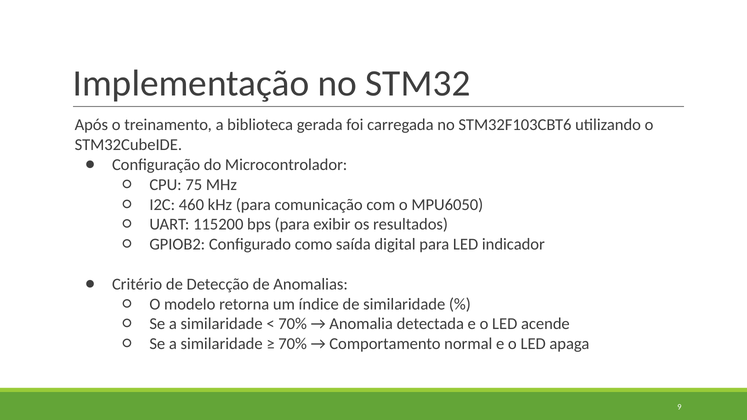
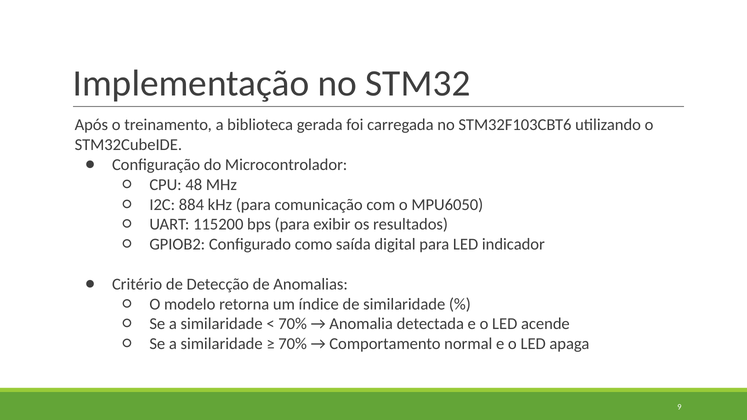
75: 75 -> 48 (194, 185)
460: 460 -> 884 (191, 205)
